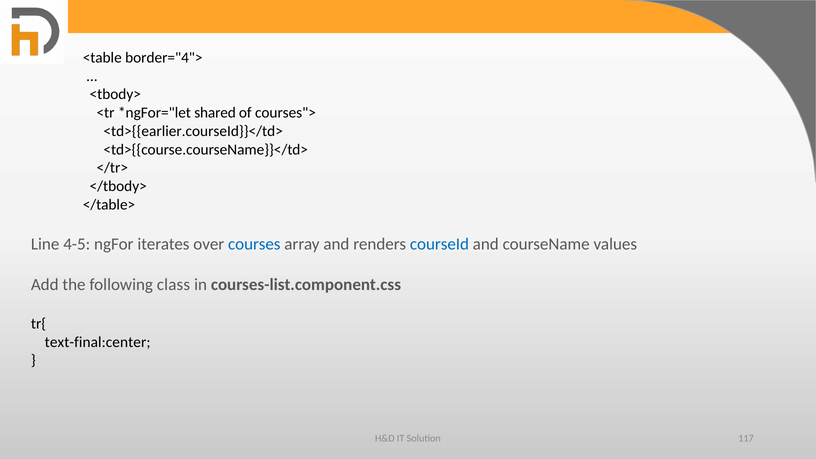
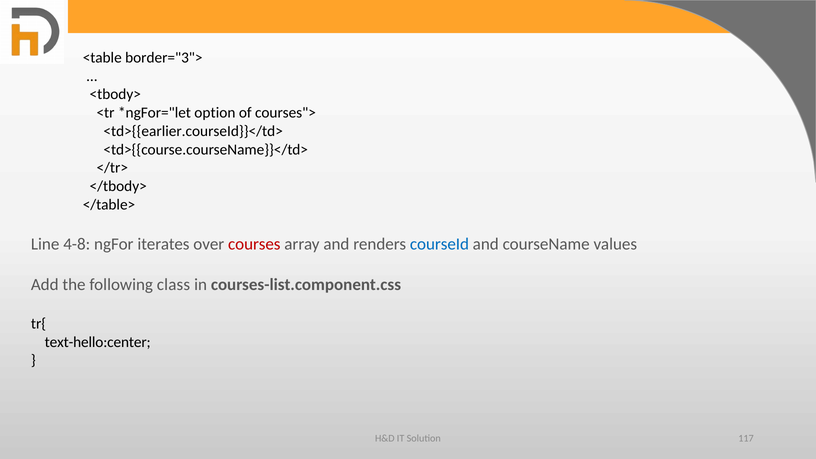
border="4">: border="4"> -> border="3"> (164, 58)
shared: shared -> option (215, 113)
4-5: 4-5 -> 4-8 (77, 244)
courses colour: blue -> red (254, 244)
text-final:center: text-final:center -> text-hello:center (98, 342)
